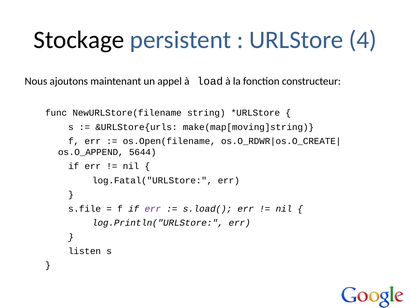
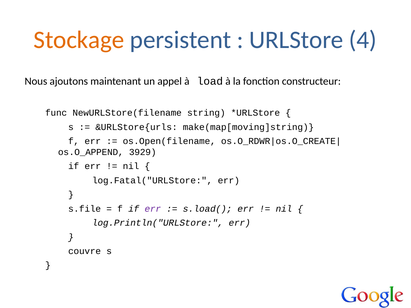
Stockage colour: black -> orange (79, 40)
5644: 5644 -> 3929 (143, 152)
listen: listen -> couvre (85, 251)
